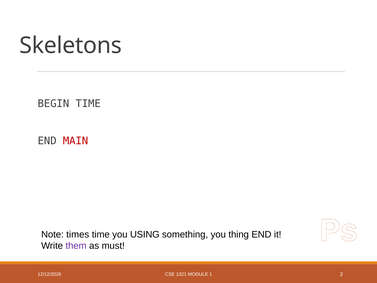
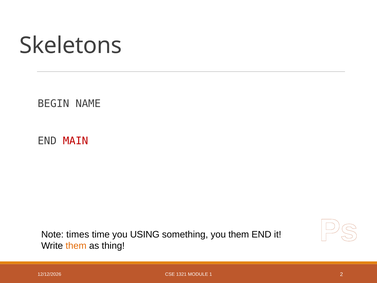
BEGIN TIME: TIME -> NAME (88, 104)
you thing: thing -> them (239, 234)
them colour: purple -> orange (76, 246)
must: must -> thing (113, 246)
